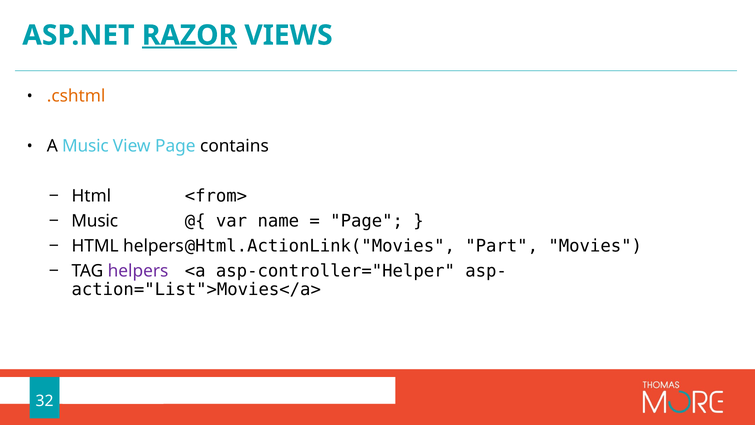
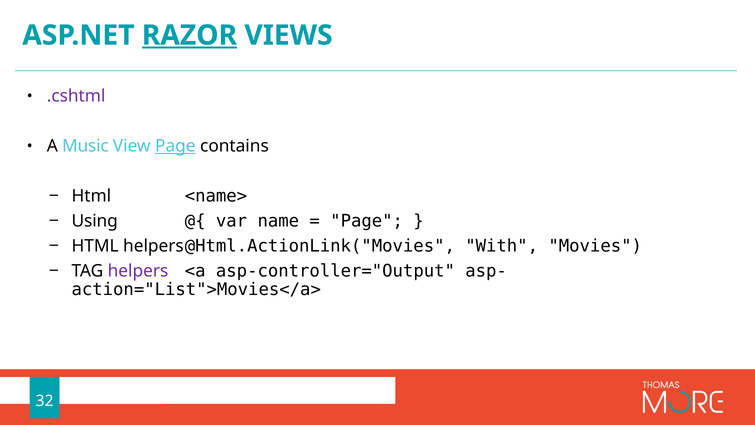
.cshtml colour: orange -> purple (76, 96)
Page underline: none -> present (175, 146)
<from>: <from> -> <name> (216, 196)
Music: Music -> Using (95, 221)
Part: Part -> With (502, 246)
asp-controller="Helper: asp-controller="Helper -> asp-controller="Output (335, 271)
